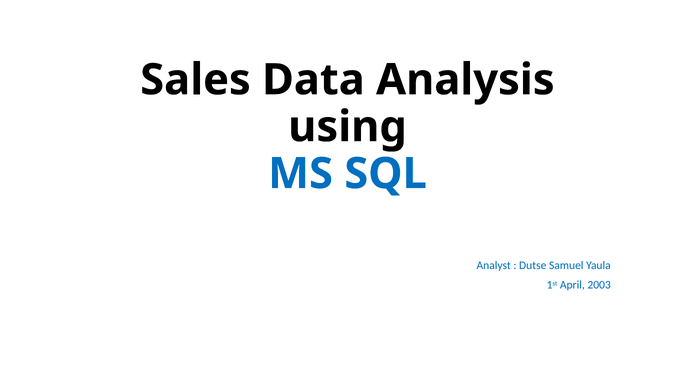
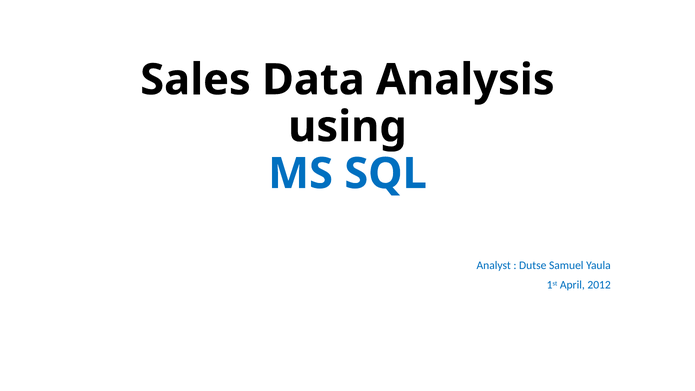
2003: 2003 -> 2012 (599, 285)
